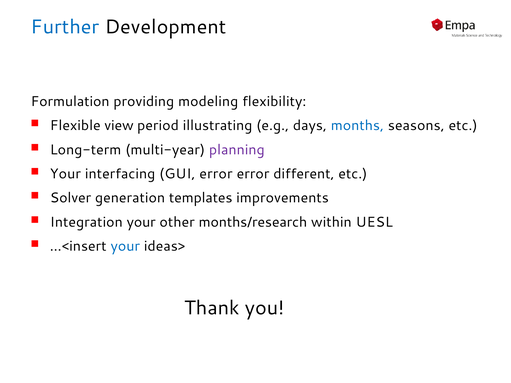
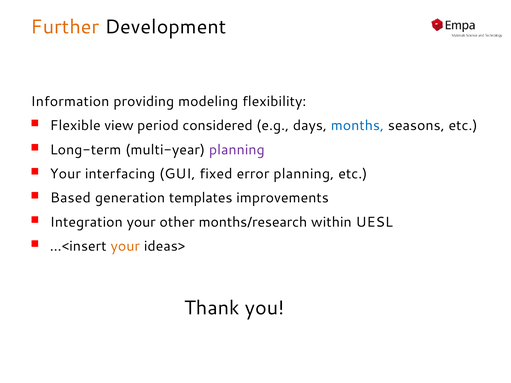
Further colour: blue -> orange (65, 27)
Formulation: Formulation -> Information (70, 101)
illustrating: illustrating -> considered (218, 126)
GUI error: error -> fixed (216, 174)
error different: different -> planning (304, 174)
Solver: Solver -> Based (70, 198)
your colour: blue -> orange (125, 246)
